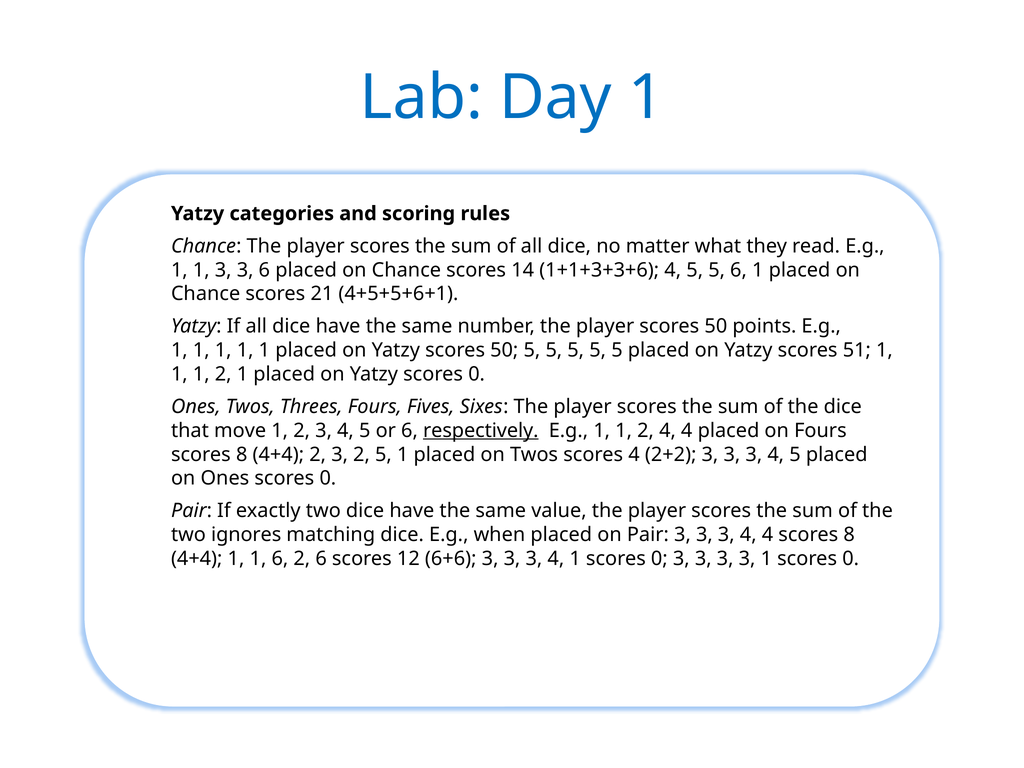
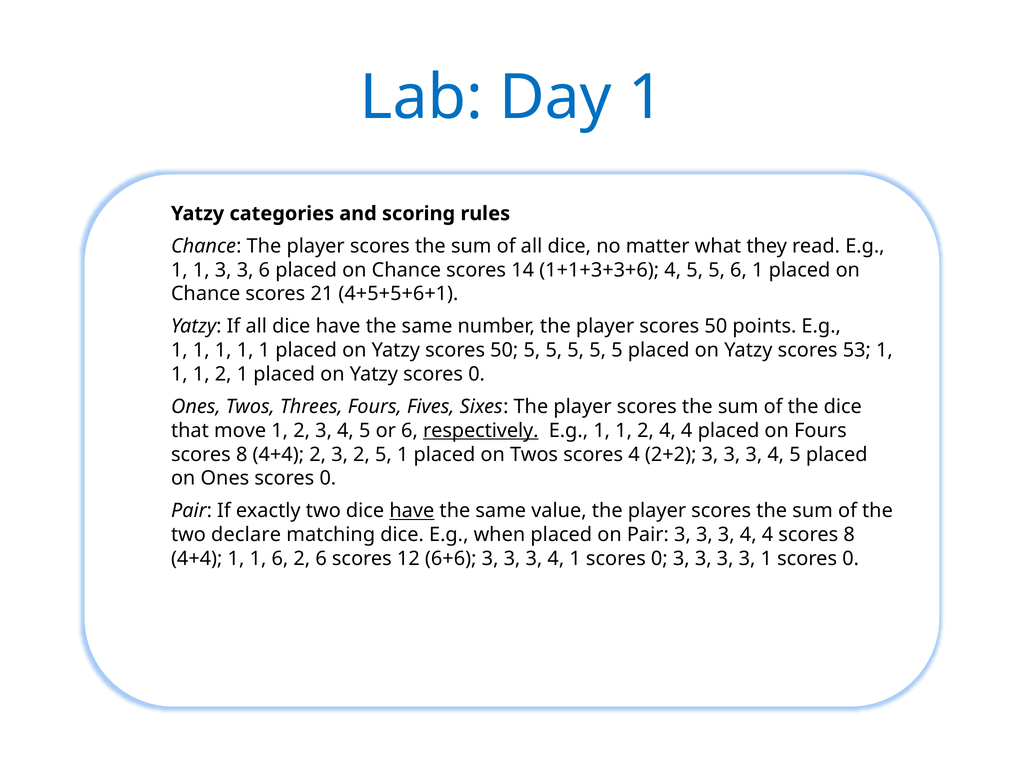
51: 51 -> 53 (857, 350)
have underline: none -> present (412, 511)
ignores: ignores -> declare (246, 535)
